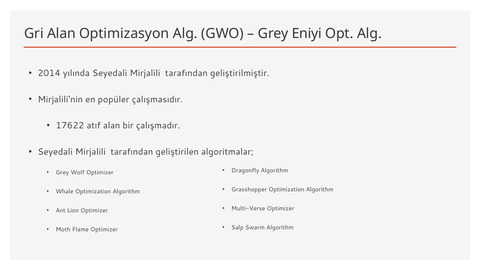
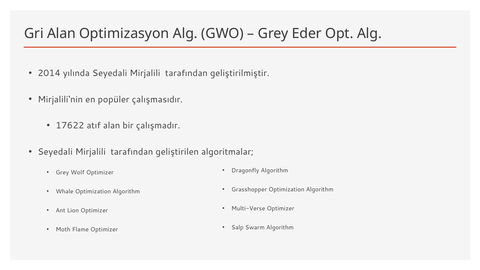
Eniyi: Eniyi -> Eder (307, 34)
